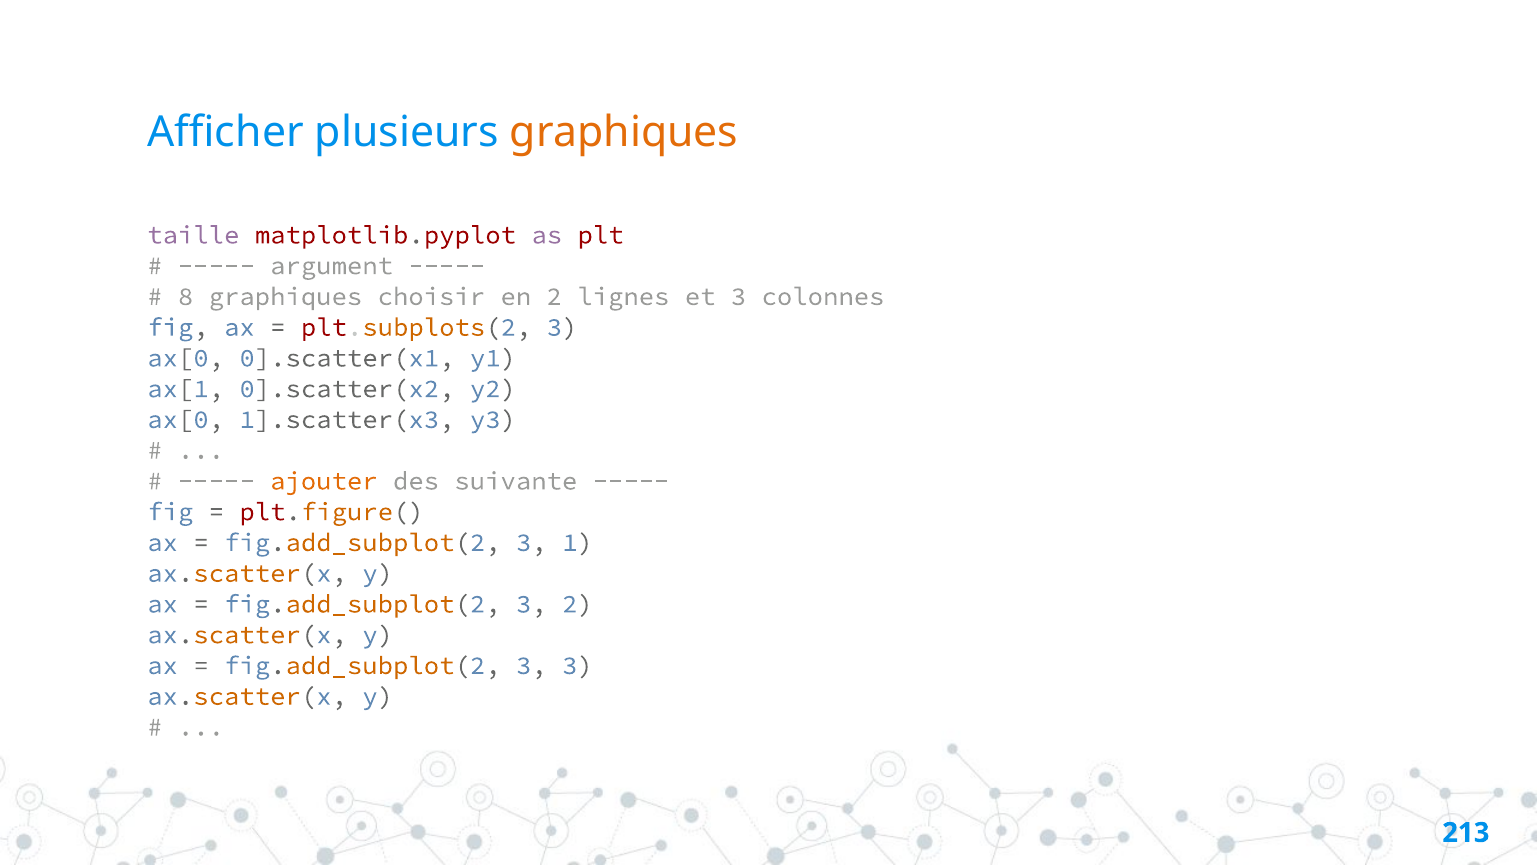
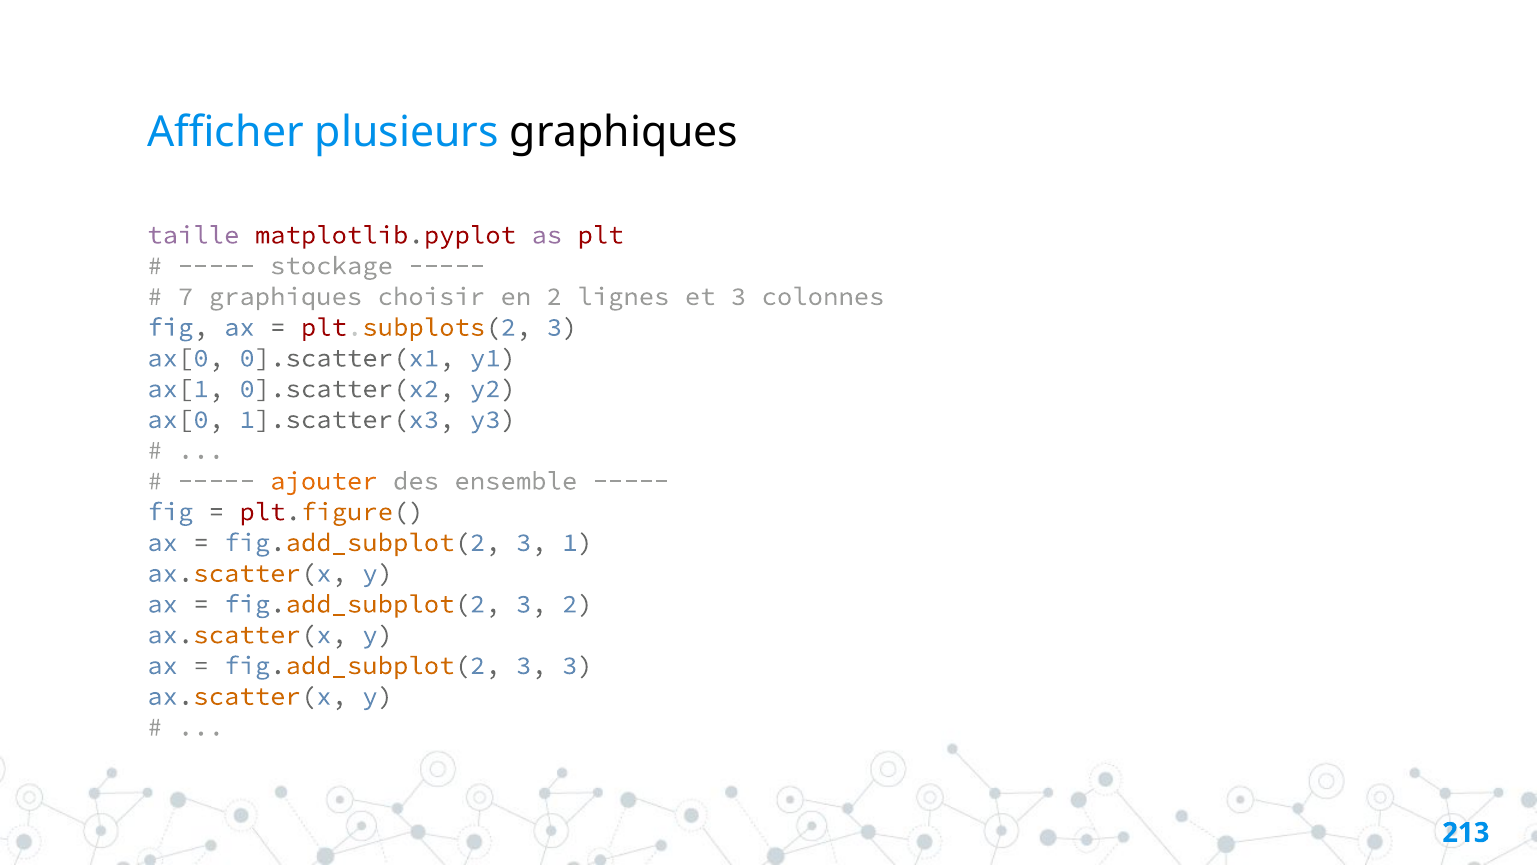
graphiques colour: orange -> black (624, 132)
argument: argument -> stockage (332, 266)
8: 8 -> 7 (186, 296)
suivante: suivante -> ensemble (516, 481)
